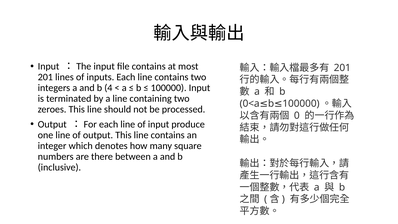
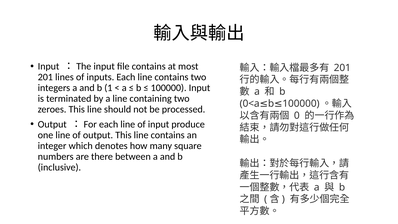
4: 4 -> 1 (108, 88)
